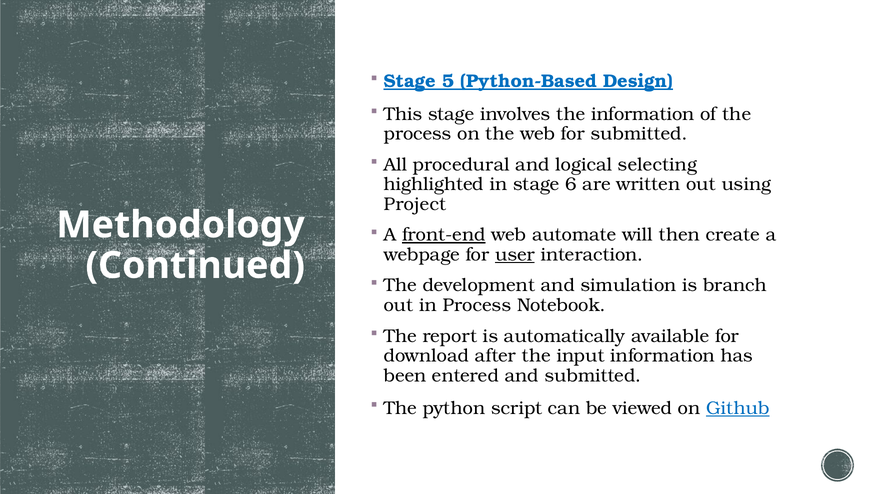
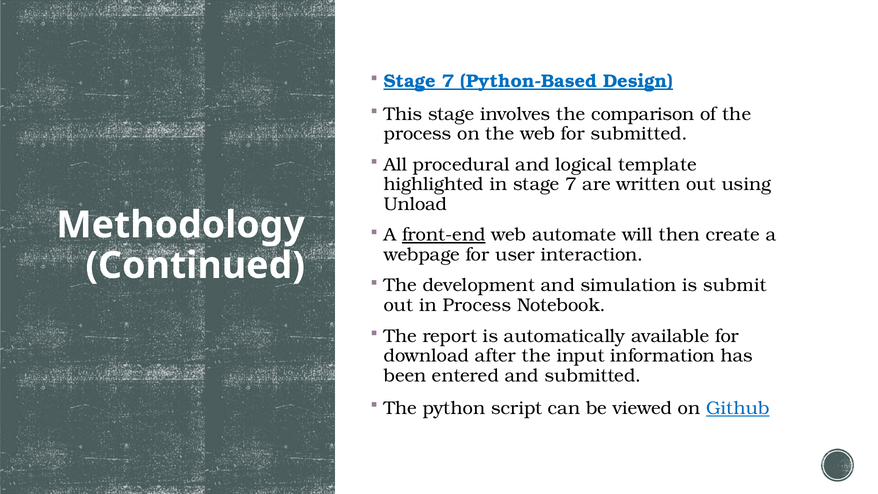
5: 5 -> 7 (448, 81)
the information: information -> comparison (643, 114)
selecting: selecting -> template (657, 165)
in stage 6: 6 -> 7 (571, 184)
Project: Project -> Unload (415, 204)
user underline: present -> none (515, 255)
branch: branch -> submit (735, 285)
